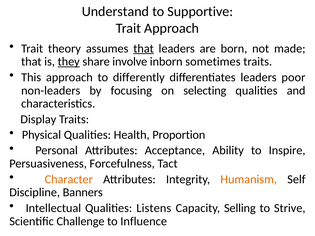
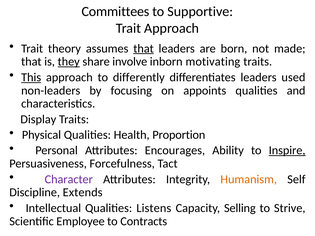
Understand: Understand -> Committees (116, 11)
sometimes: sometimes -> motivating (213, 62)
This underline: none -> present (31, 77)
poor: poor -> used (293, 77)
selecting: selecting -> appoints (205, 91)
Acceptance: Acceptance -> Encourages (175, 151)
Inspire underline: none -> present (287, 151)
Character colour: orange -> purple (69, 179)
Banners: Banners -> Extends (83, 193)
Challenge: Challenge -> Employee (81, 221)
Influence: Influence -> Contracts (144, 221)
